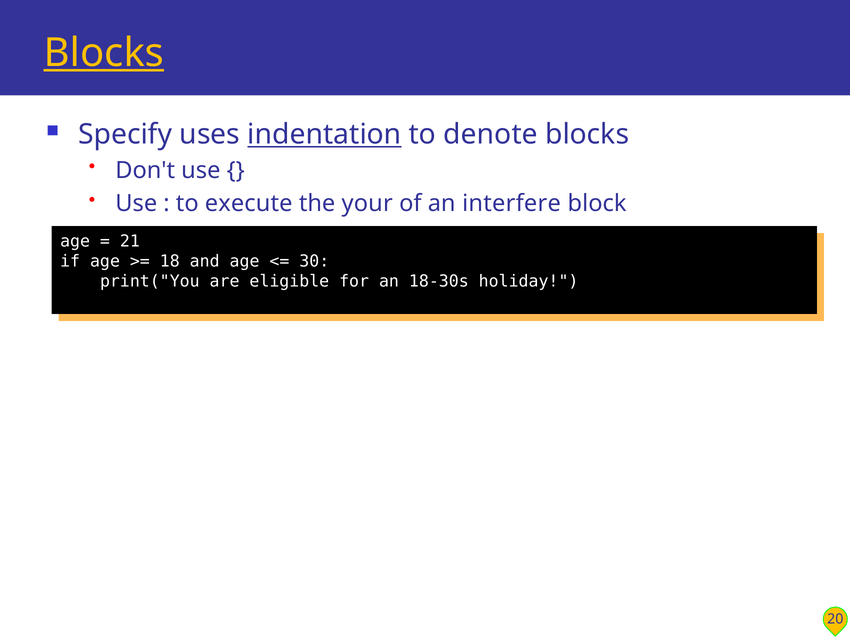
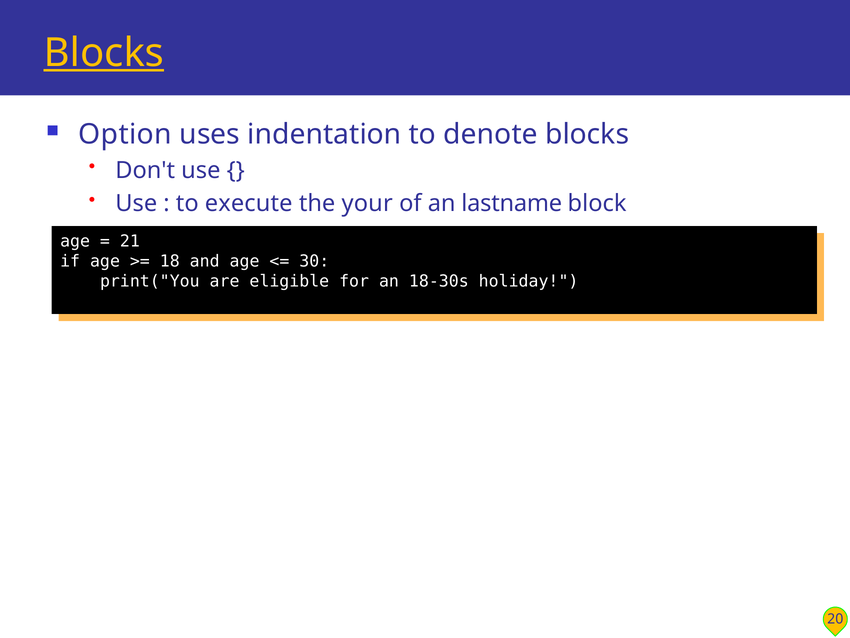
Specify: Specify -> Option (125, 135)
indentation underline: present -> none (324, 135)
interfere: interfere -> lastname (512, 203)
